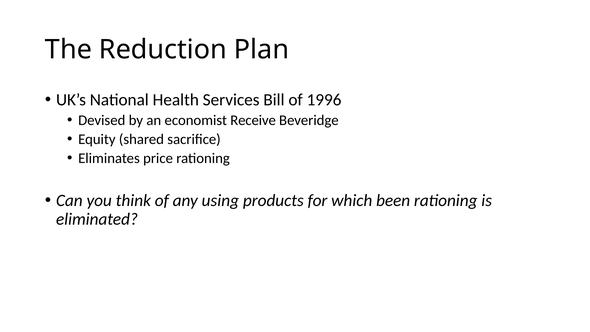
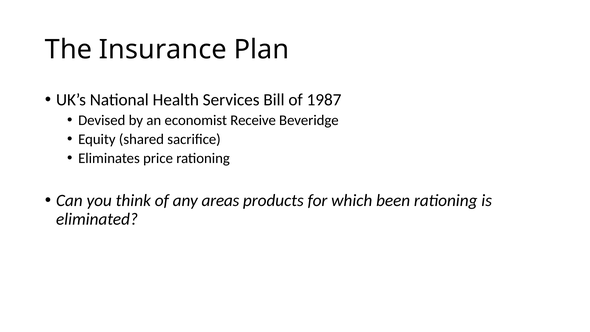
Reduction: Reduction -> Insurance (163, 50)
1996: 1996 -> 1987 (324, 100)
using: using -> areas (220, 200)
